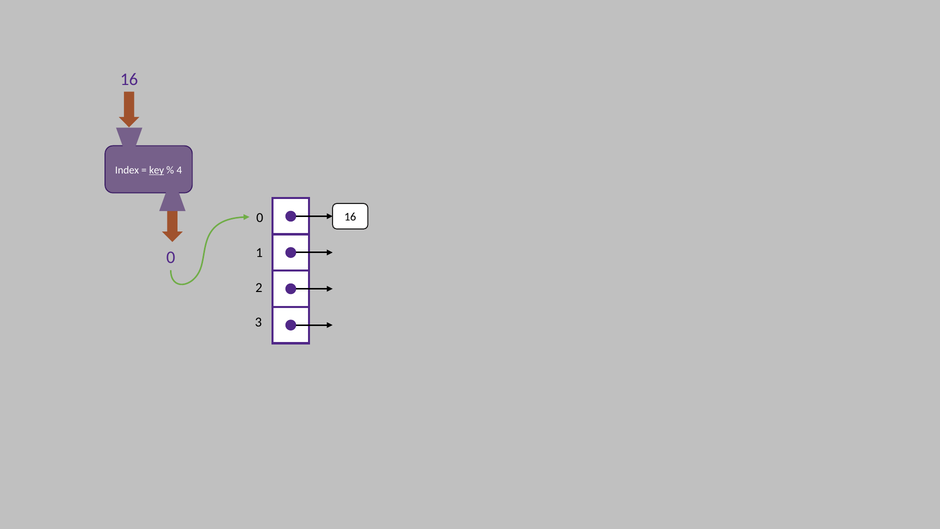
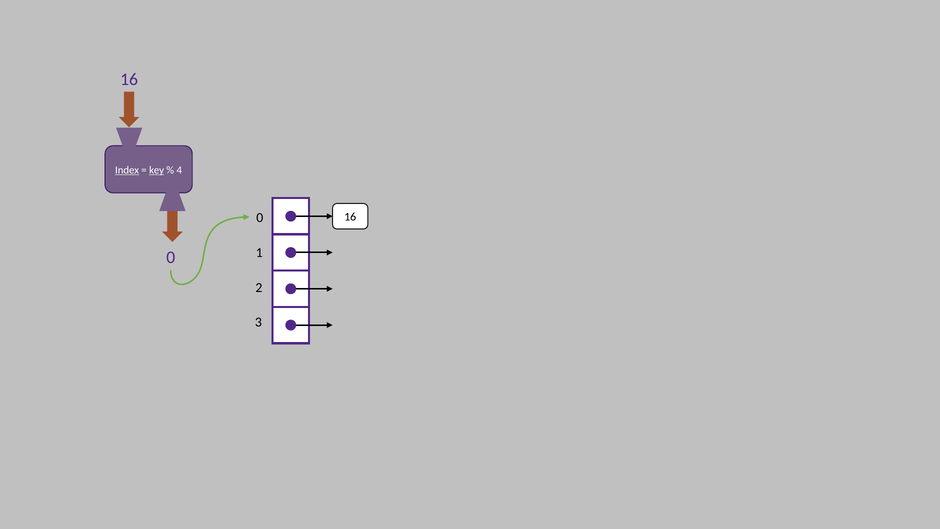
Index underline: none -> present (127, 170)
